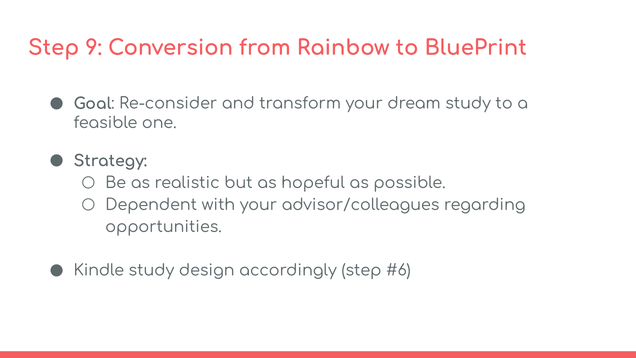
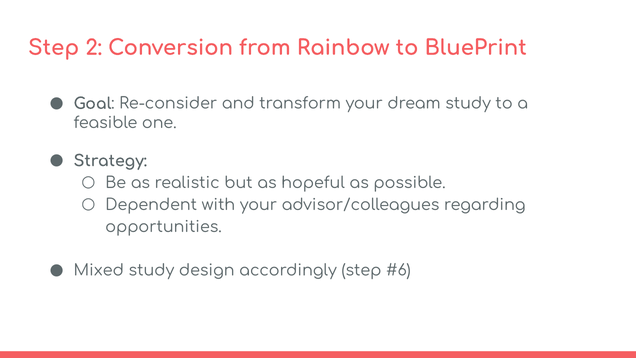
9: 9 -> 2 (94, 48)
Kindle: Kindle -> Mixed (99, 271)
